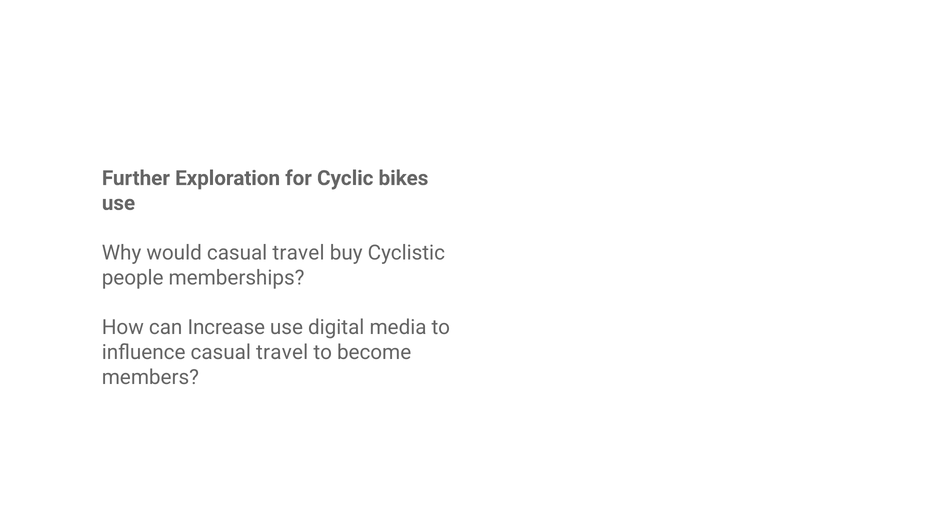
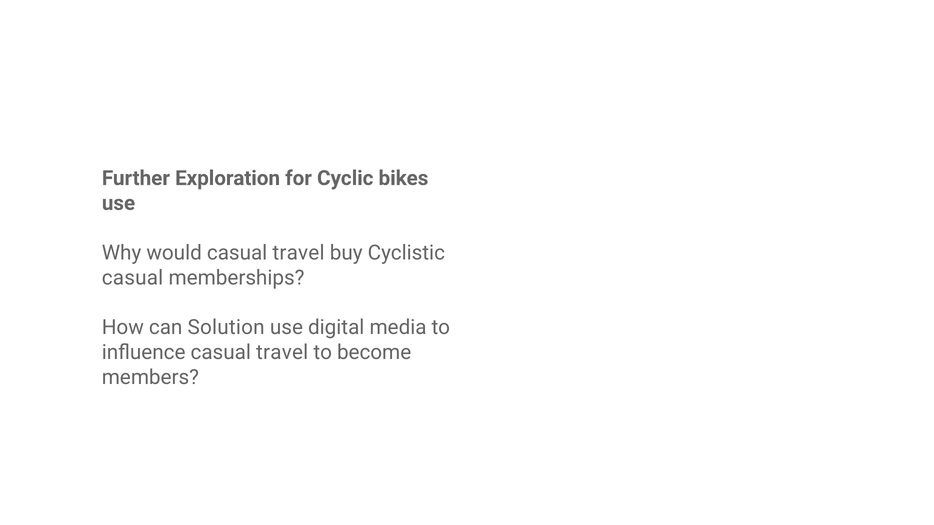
people: people -> casual (133, 278)
Increase: Increase -> Solution (226, 328)
